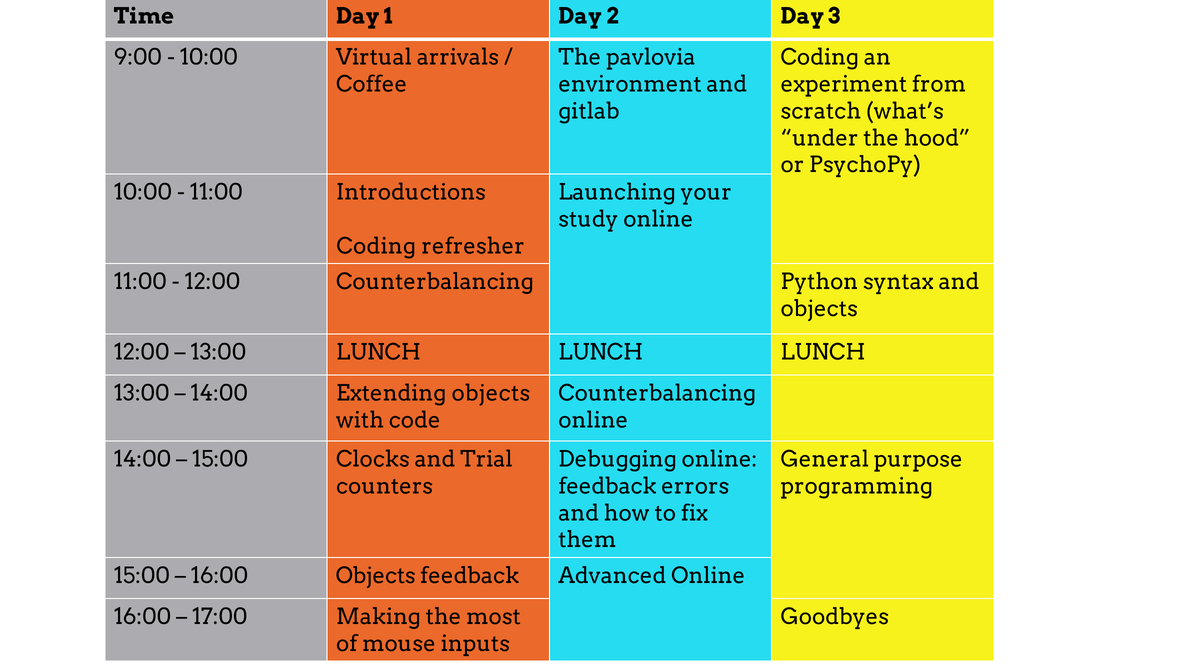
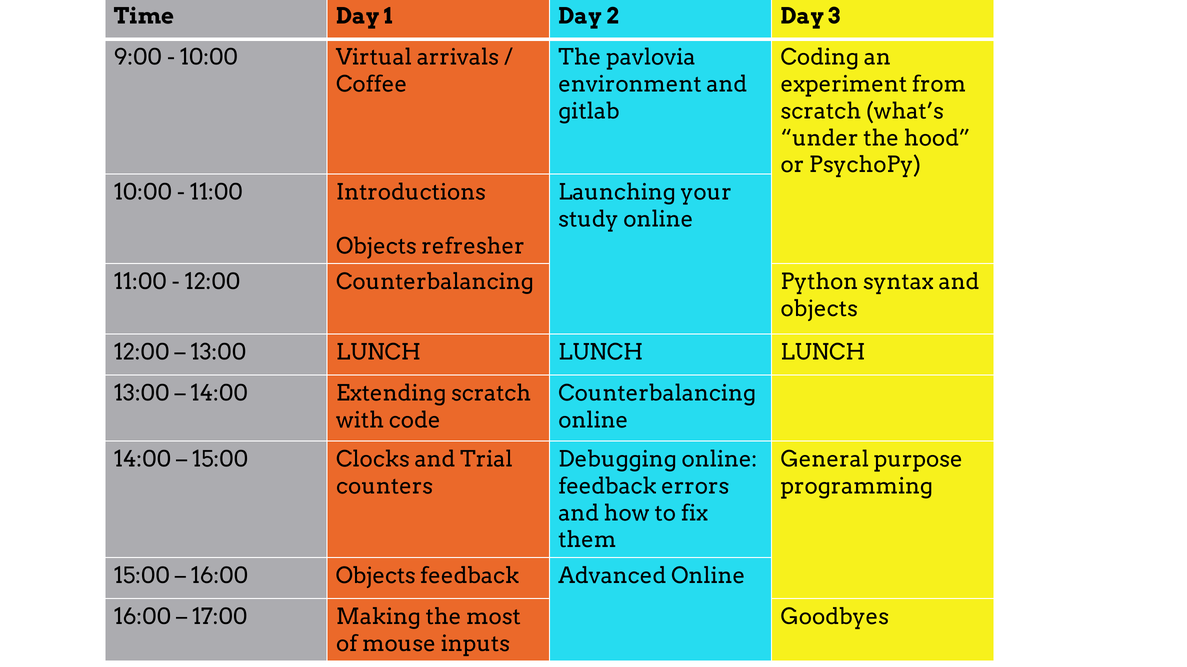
Coding: Coding -> Objects (376, 246)
Extending objects: objects -> scratch (491, 394)
